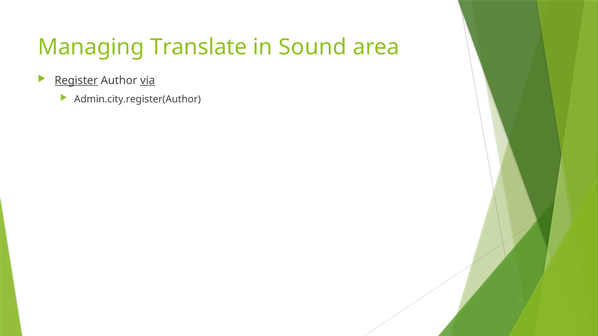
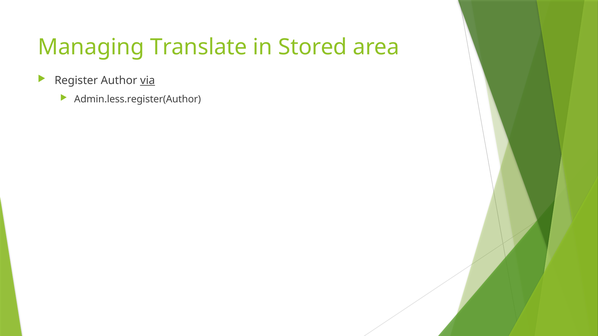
Sound: Sound -> Stored (313, 47)
Register underline: present -> none (76, 81)
Admin.city.register(Author: Admin.city.register(Author -> Admin.less.register(Author (138, 99)
